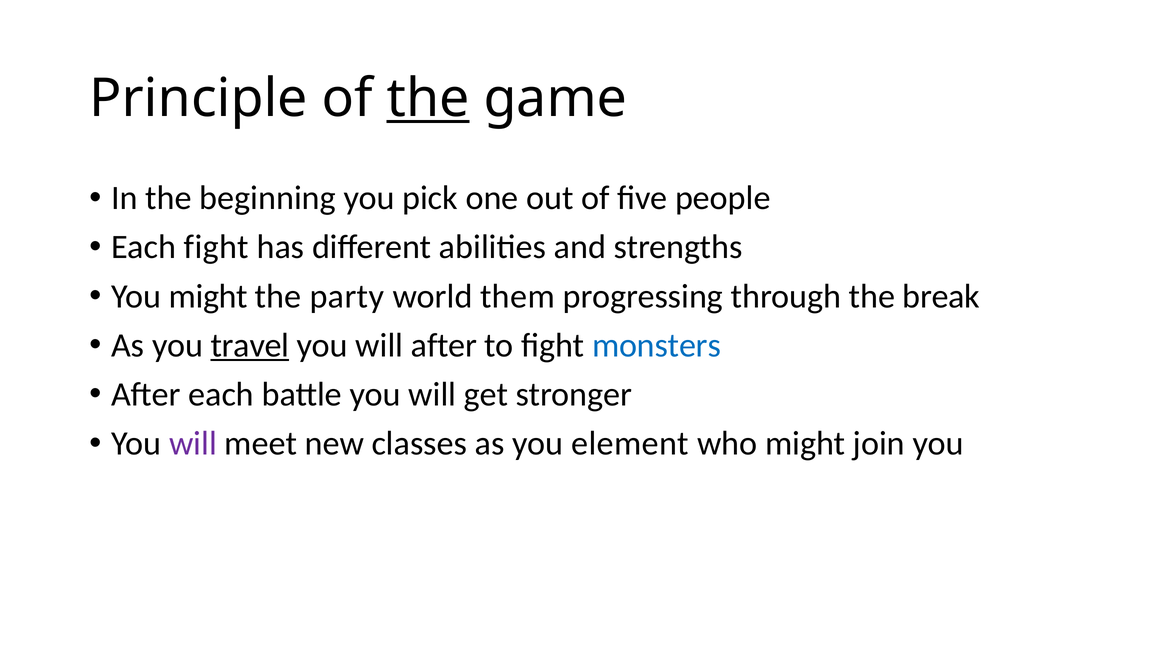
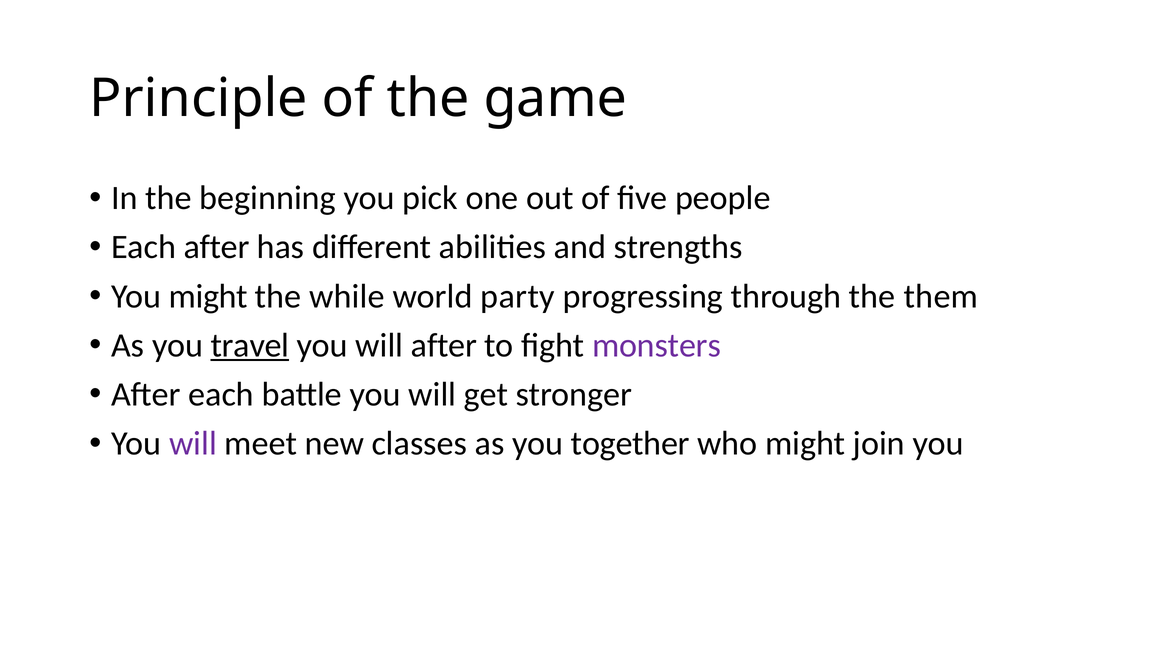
the underline: present -> none (428, 98)
Each fight: fight -> after (217, 247)
party: party -> while (347, 296)
them: them -> party (518, 296)
break: break -> them (941, 296)
monsters colour: blue -> purple (657, 346)
element: element -> together (630, 444)
